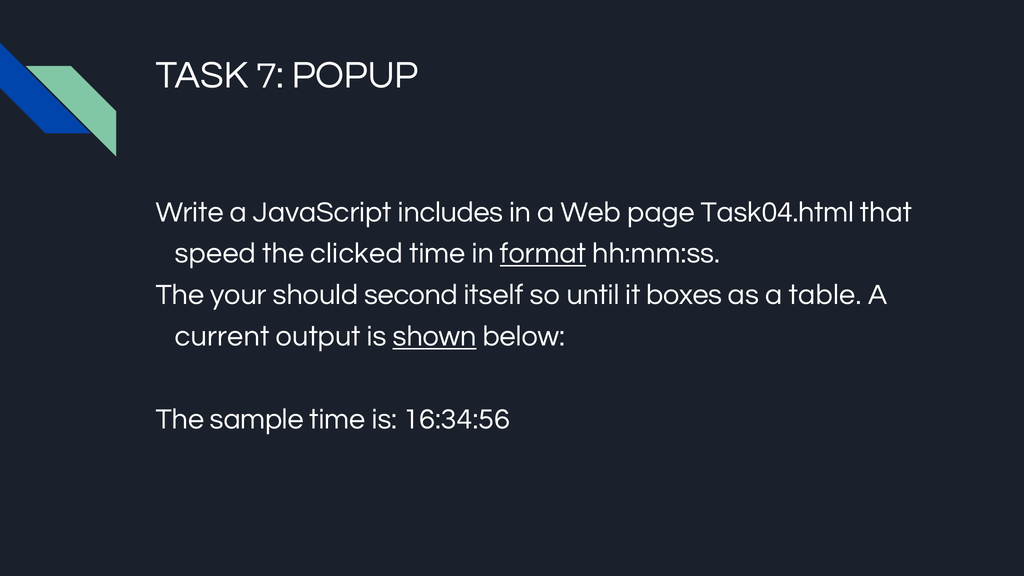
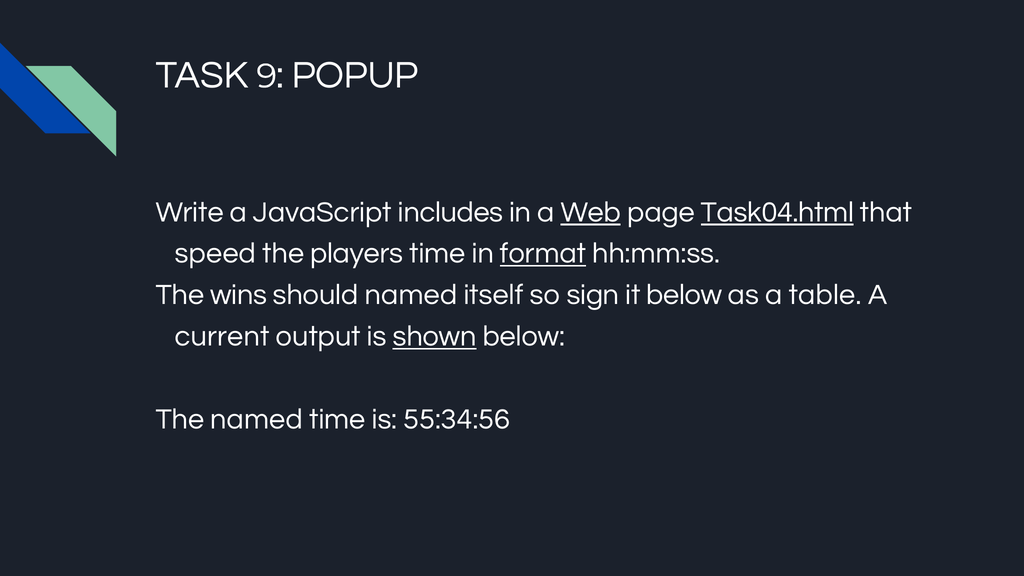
7: 7 -> 9 (267, 76)
Web underline: none -> present (591, 212)
Task04.html underline: none -> present (777, 212)
clicked: clicked -> players (357, 253)
your: your -> wins (239, 295)
should second: second -> named (411, 295)
until: until -> sign (593, 295)
it boxes: boxes -> below (684, 295)
The sample: sample -> named (257, 419)
16:34:56: 16:34:56 -> 55:34:56 (457, 419)
